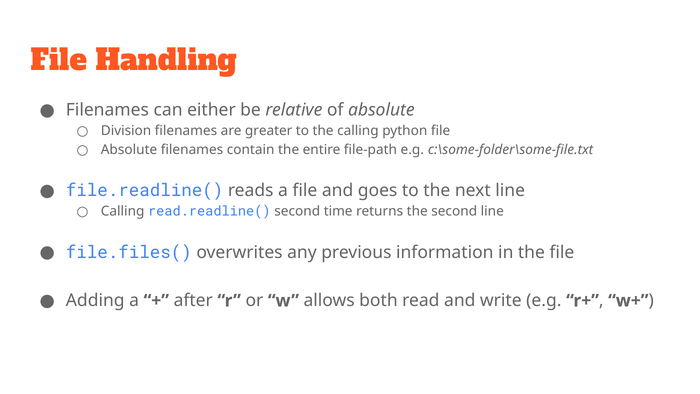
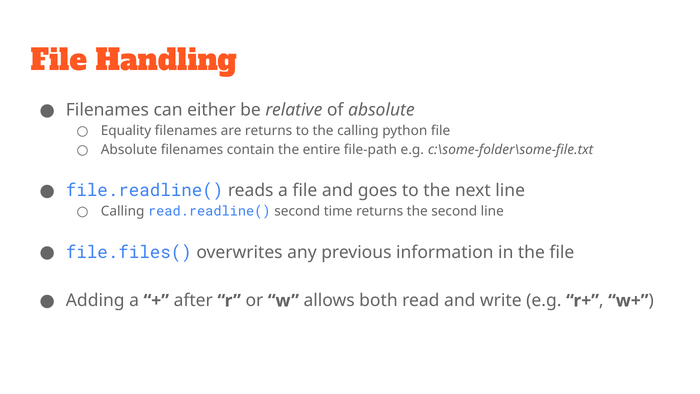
Division: Division -> Equality (126, 131)
are greater: greater -> returns (269, 131)
